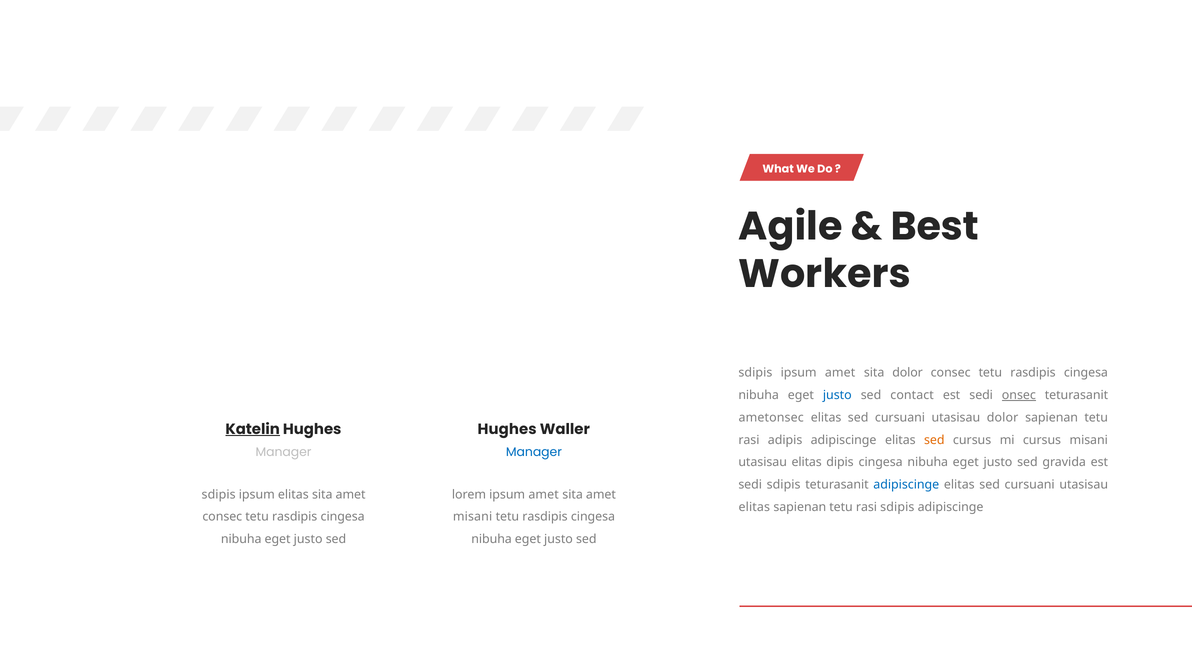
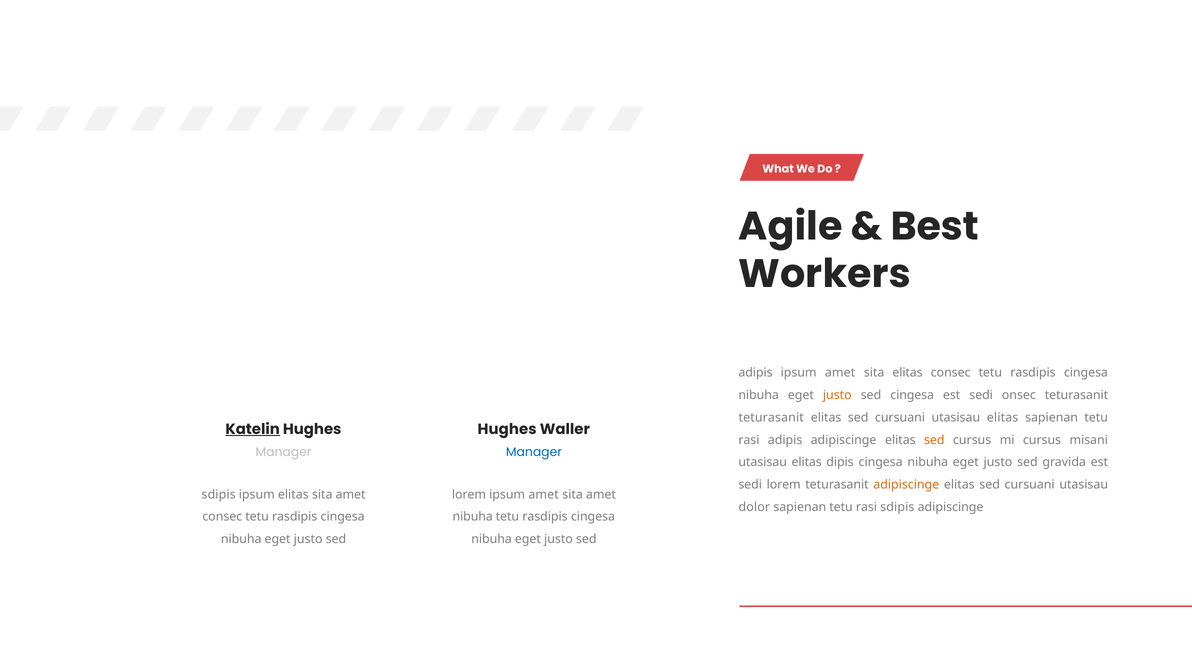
sdipis: sdipis -> adipis (755, 372)
sita dolor: dolor -> elitas (908, 372)
justo colour: blue -> orange (837, 395)
sed contact: contact -> cingesa (912, 395)
onsec underline: present -> none (1019, 395)
ametonsec: ametonsec -> teturasanit (771, 417)
cursuani utasisau dolor: dolor -> elitas (1003, 417)
sedi sdipis: sdipis -> lorem (784, 484)
adipiscinge colour: blue -> orange (906, 484)
elitas: elitas -> dolor (754, 507)
misani: misani -> nibuha (473, 516)
